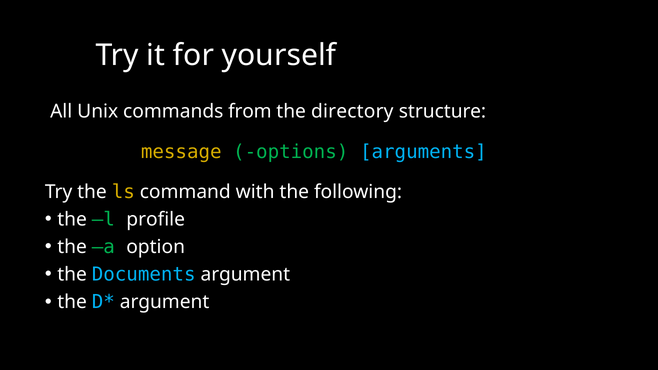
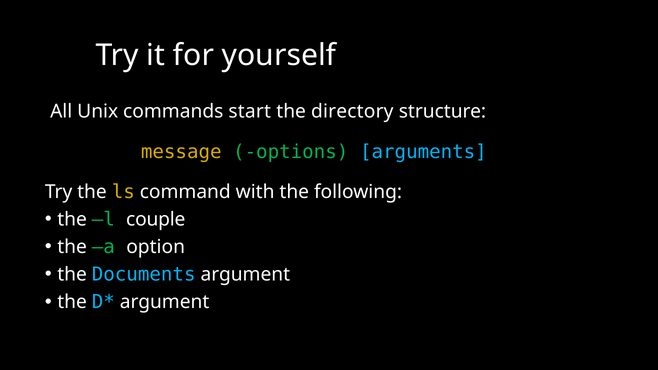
from: from -> start (250, 111)
profile: profile -> couple (156, 219)
